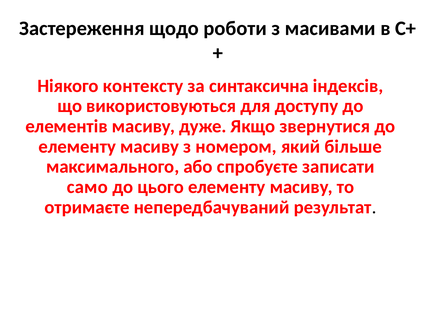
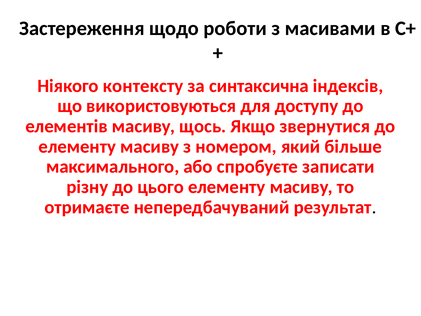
дуже: дуже -> щось (203, 126)
само: само -> різну (87, 187)
